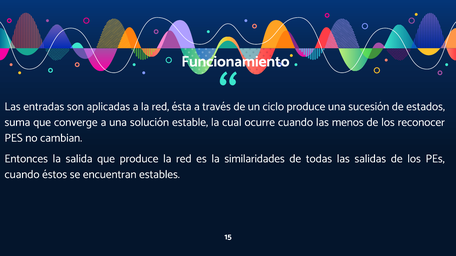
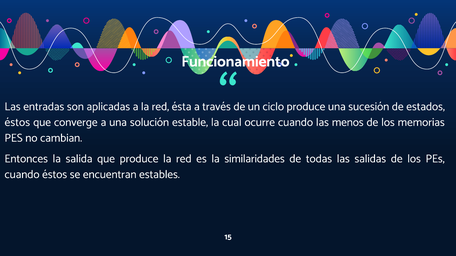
suma: suma -> éstos (17, 122)
reconocer: reconocer -> memorias (421, 122)
